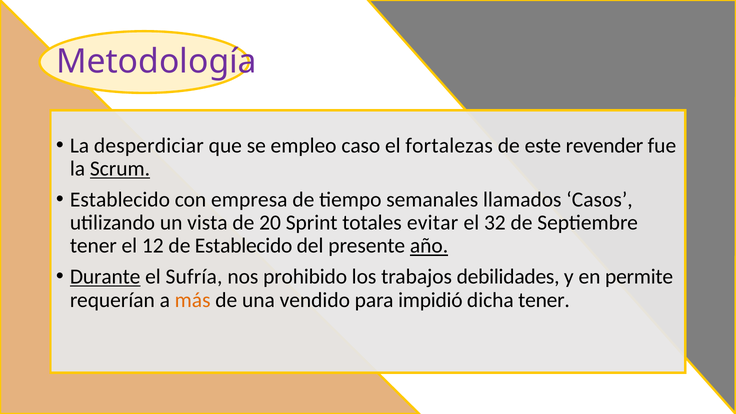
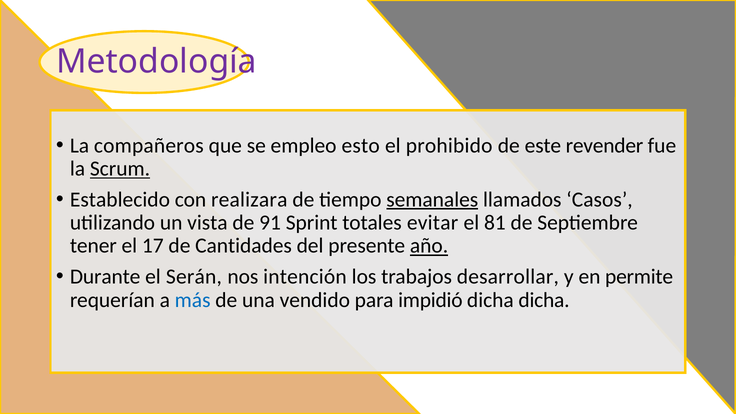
desperdiciar: desperdiciar -> compañeros (149, 145)
caso: caso -> esto (361, 145)
fortalezas: fortalezas -> prohibido (449, 145)
empresa: empresa -> realizara (249, 200)
semanales underline: none -> present (432, 200)
20: 20 -> 91 (270, 223)
32: 32 -> 81 (495, 223)
12: 12 -> 17 (153, 246)
de Establecido: Establecido -> Cantidades (244, 246)
Durante underline: present -> none (105, 277)
Sufría: Sufría -> Serán (194, 277)
prohibido: prohibido -> intención (305, 277)
debilidades: debilidades -> desarrollar (508, 277)
más colour: orange -> blue (193, 300)
dicha tener: tener -> dicha (544, 300)
